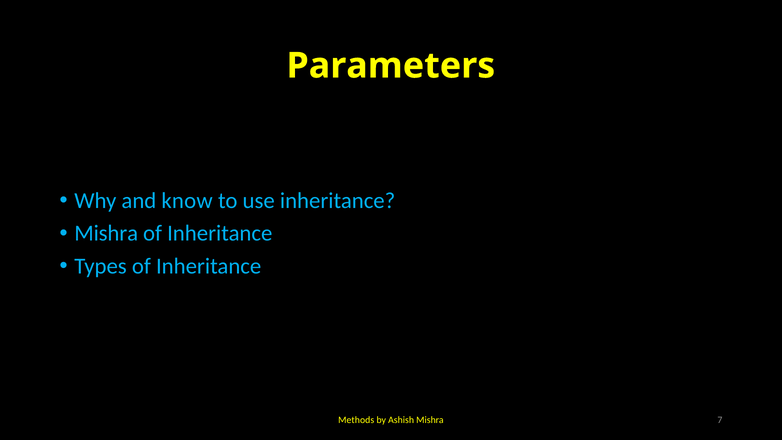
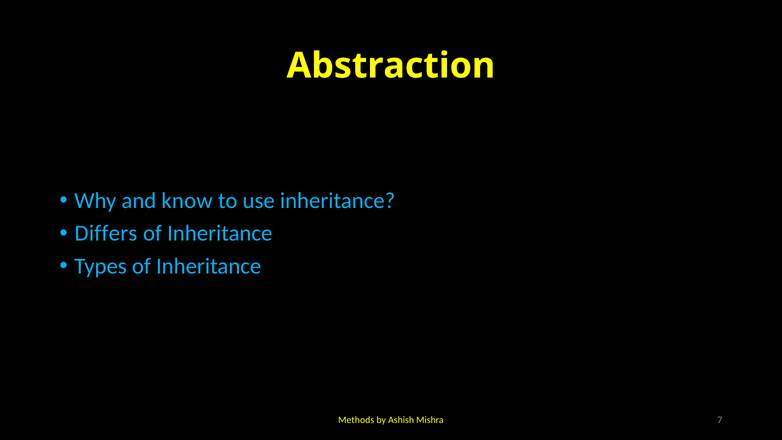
Parameters: Parameters -> Abstraction (391, 66)
Mishra: Mishra -> Differs (106, 233)
